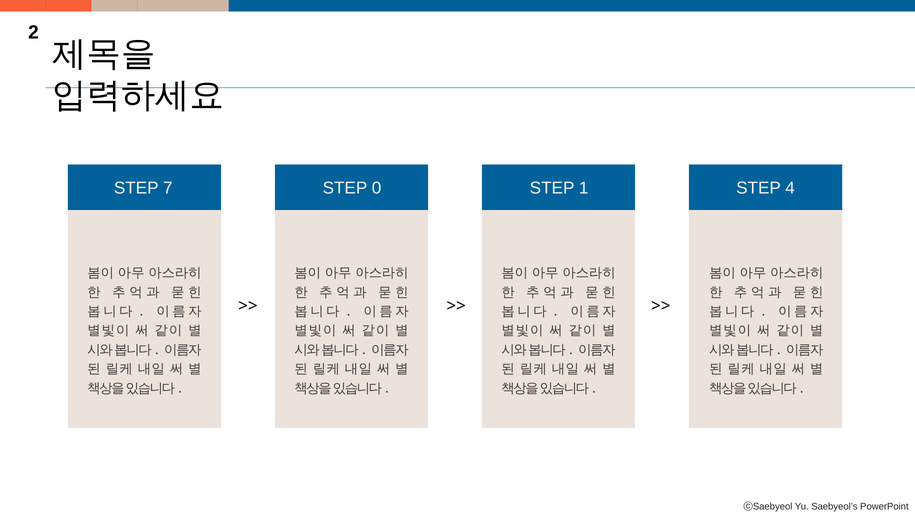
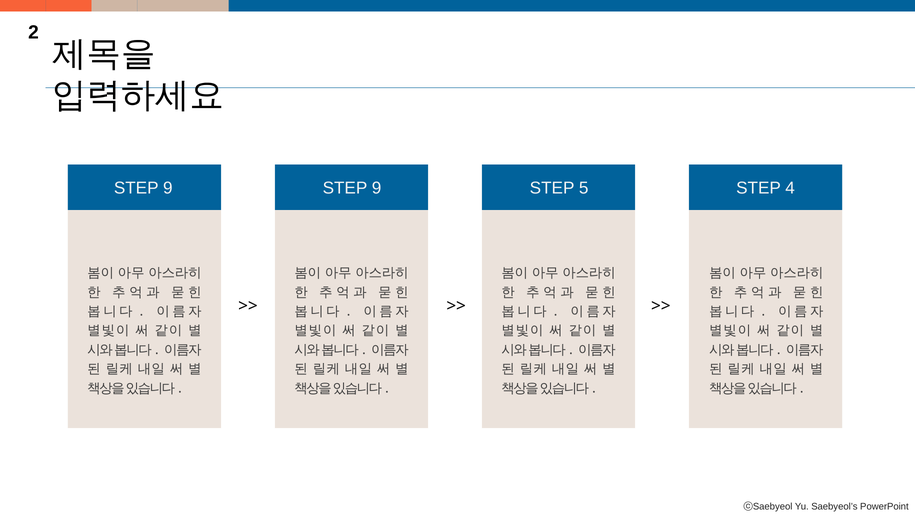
7: 7 -> 9 (168, 188)
0: 0 -> 9 (377, 188)
1: 1 -> 5 (584, 188)
